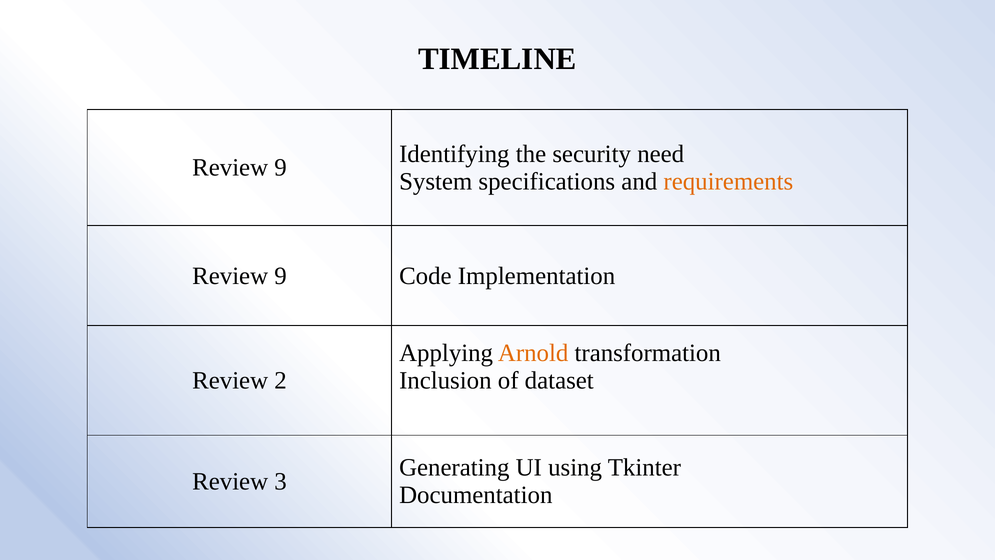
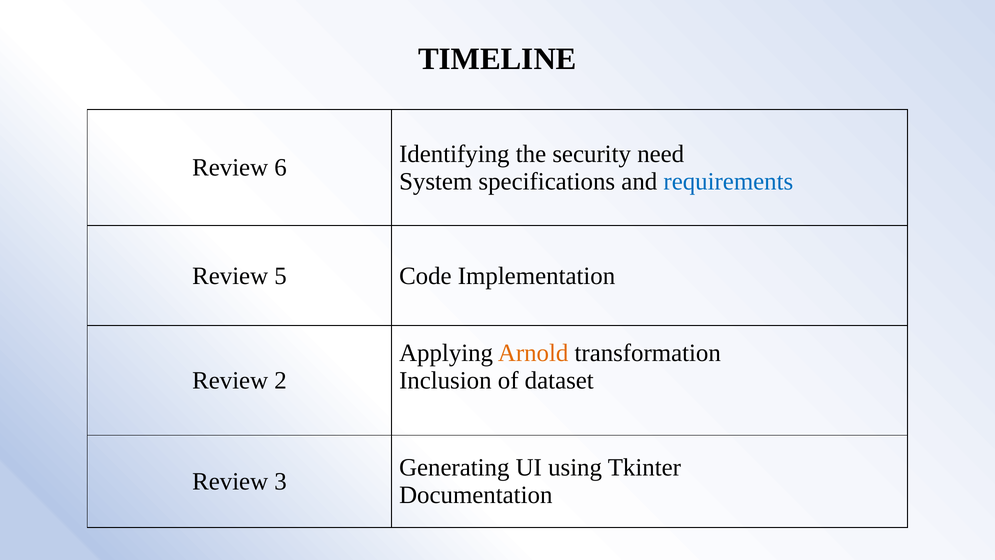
9: 9 -> 6 (280, 168)
requirements colour: orange -> blue (728, 181)
9: 9 -> 5 (280, 276)
